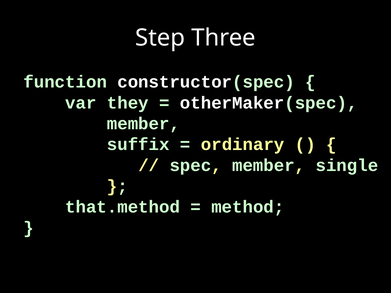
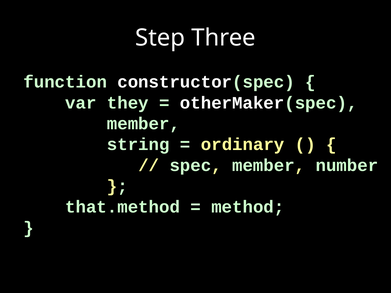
suffix: suffix -> string (138, 145)
single: single -> number (347, 165)
